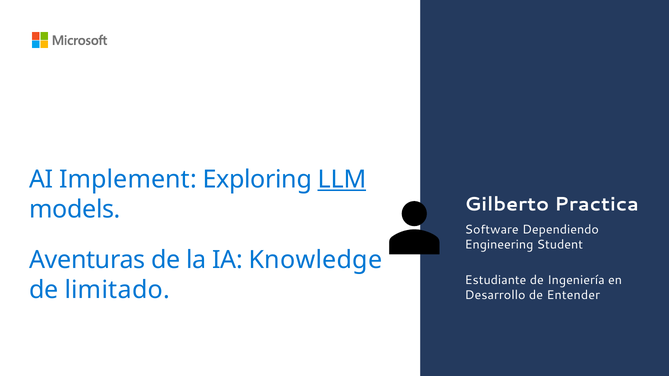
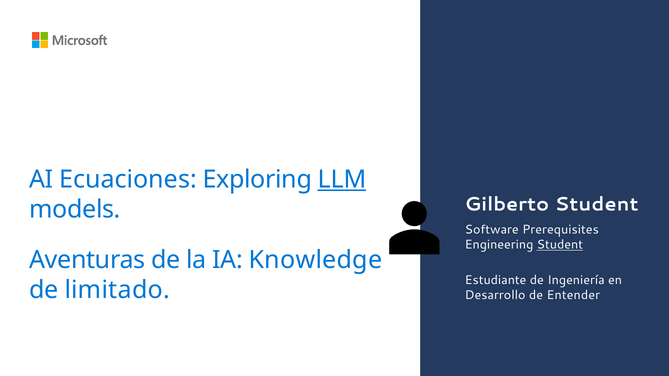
Implement: Implement -> Ecuaciones (128, 180)
Gilberto Practica: Practica -> Student (597, 205)
Dependiendo: Dependiendo -> Prerequisites (560, 230)
Student underline: none -> present (560, 245)
